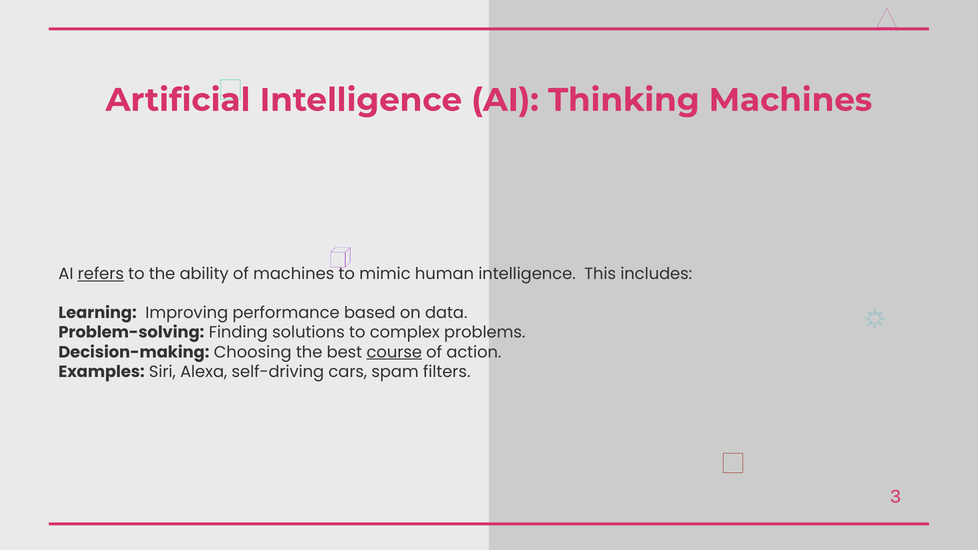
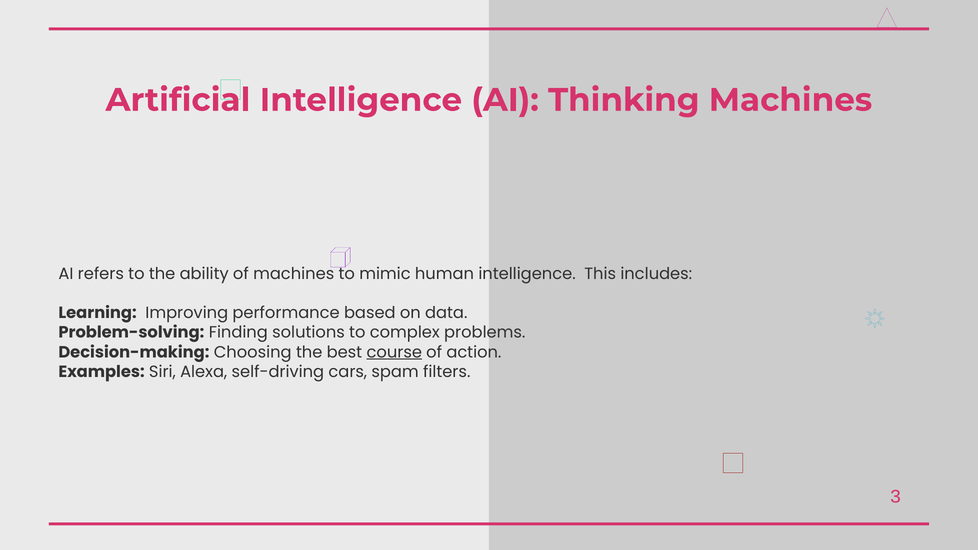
refers underline: present -> none (101, 274)
